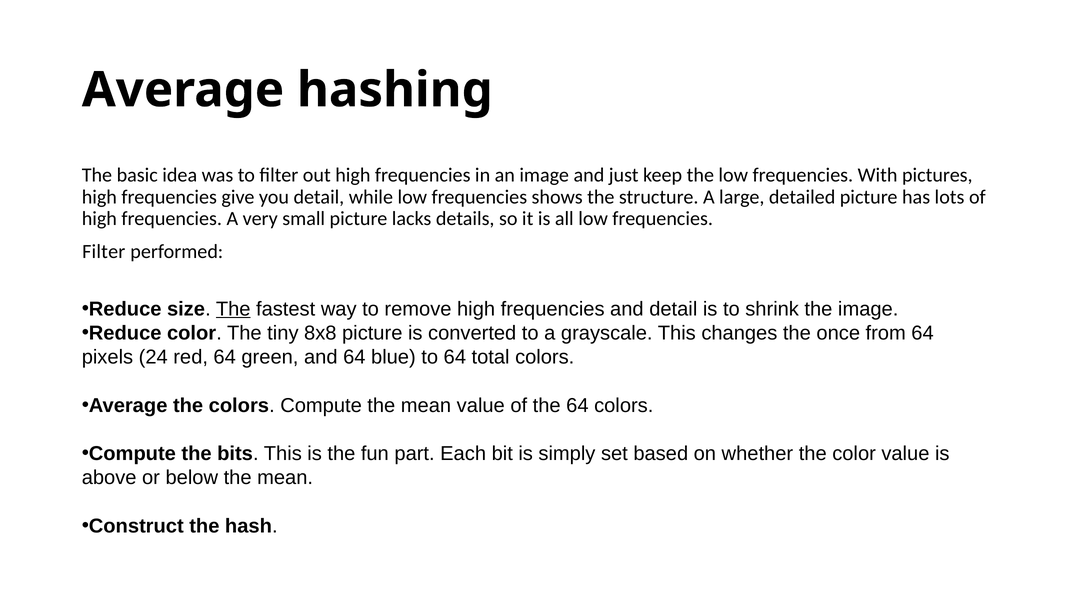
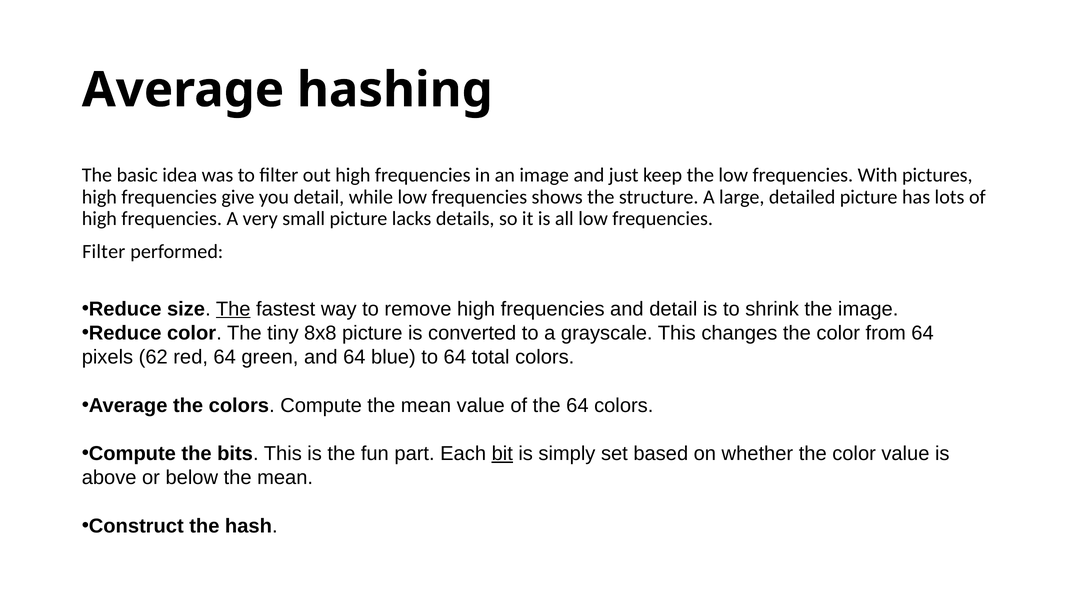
changes the once: once -> color (838, 333)
24: 24 -> 62 (153, 357)
bit underline: none -> present (502, 454)
